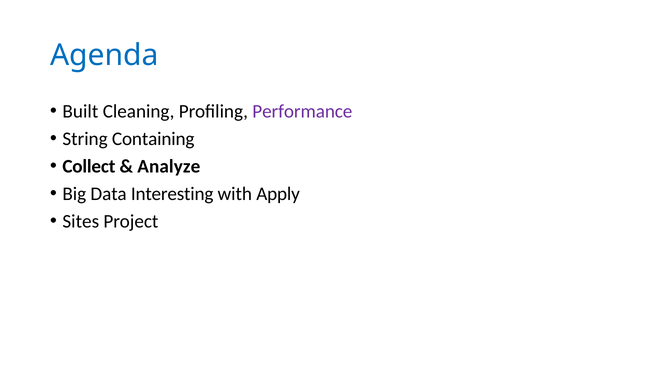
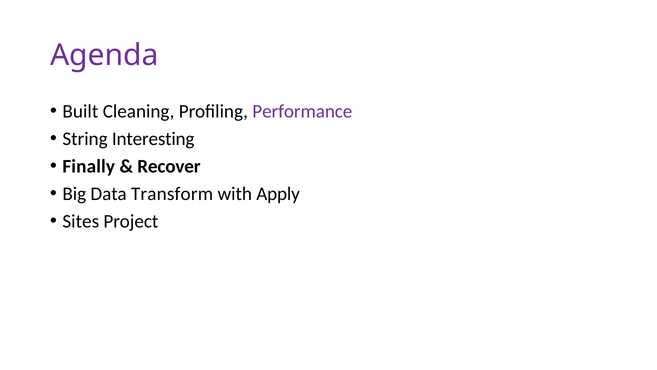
Agenda colour: blue -> purple (104, 55)
Containing: Containing -> Interesting (153, 139)
Collect: Collect -> Finally (89, 166)
Analyze: Analyze -> Recover (169, 166)
Interesting: Interesting -> Transform (172, 194)
